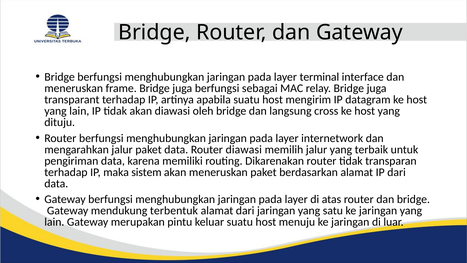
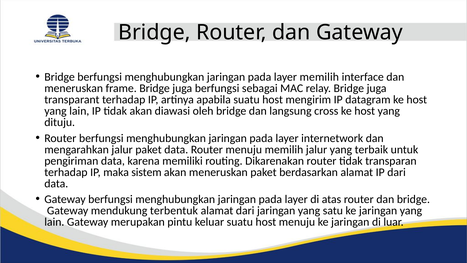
layer terminal: terminal -> memilih (319, 77)
Router diawasi: diawasi -> menuju (244, 149)
